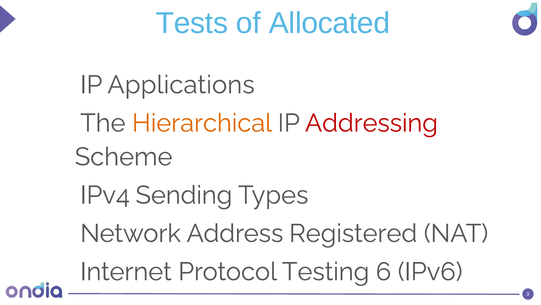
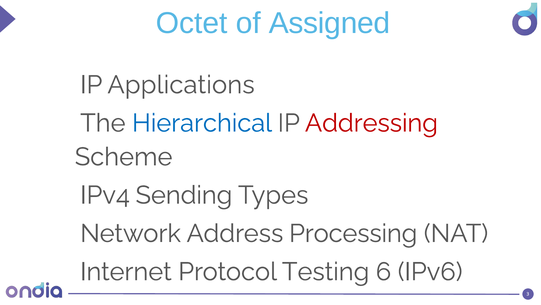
Tests: Tests -> Octet (192, 23)
Allocated: Allocated -> Assigned (330, 23)
Hierarchical colour: orange -> blue (202, 123)
Registered: Registered -> Processing (353, 233)
